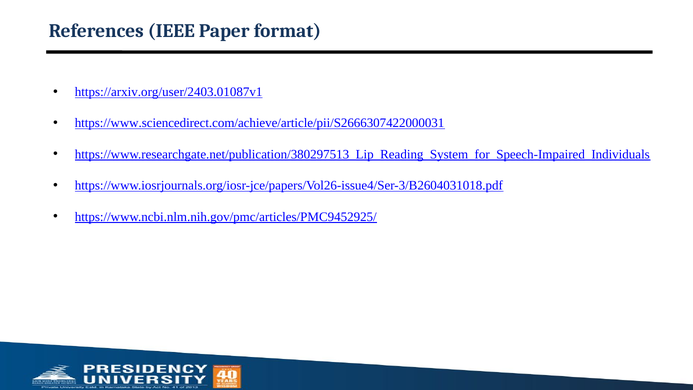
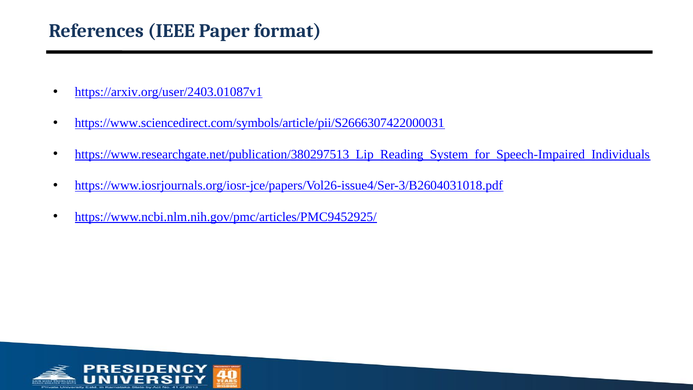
https://www.sciencedirect.com/achieve/article/pii/S2666307422000031: https://www.sciencedirect.com/achieve/article/pii/S2666307422000031 -> https://www.sciencedirect.com/symbols/article/pii/S2666307422000031 (260, 123)
